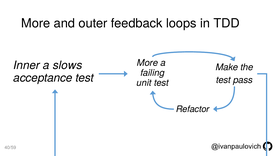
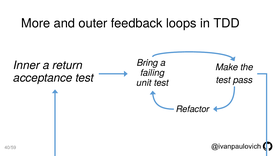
More: More -> Bring (147, 63)
slows: slows -> return (68, 66)
